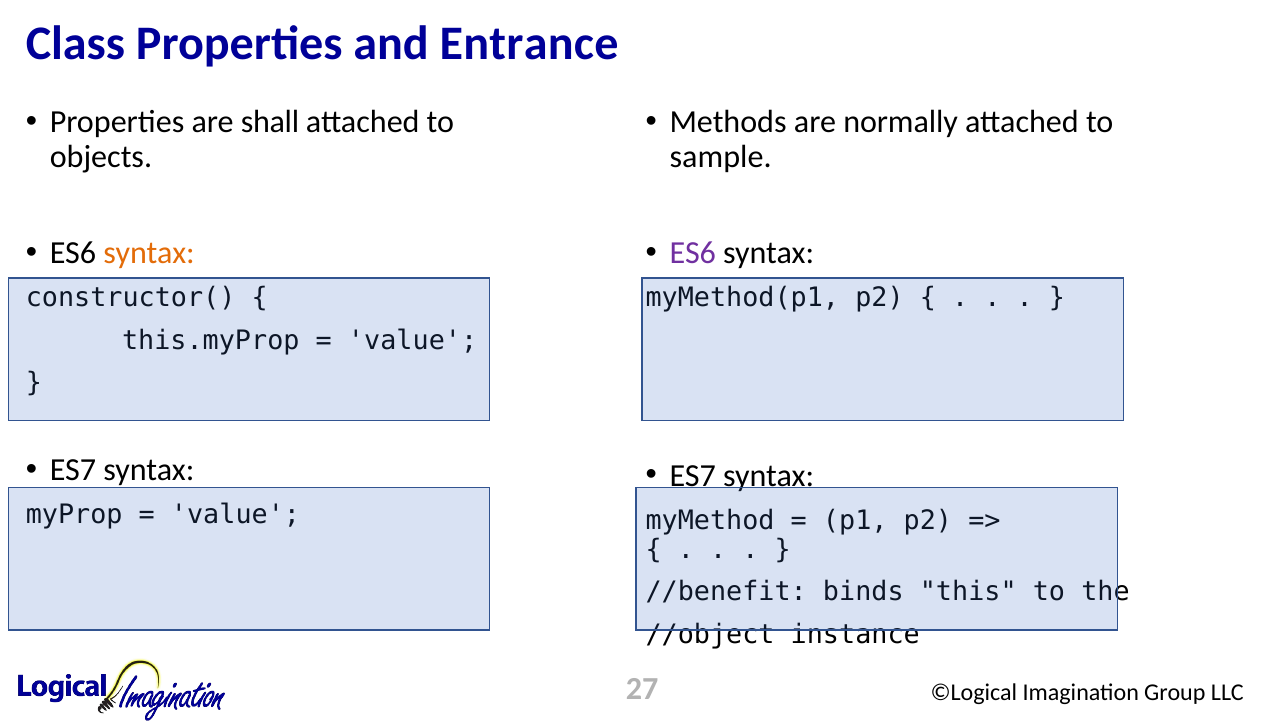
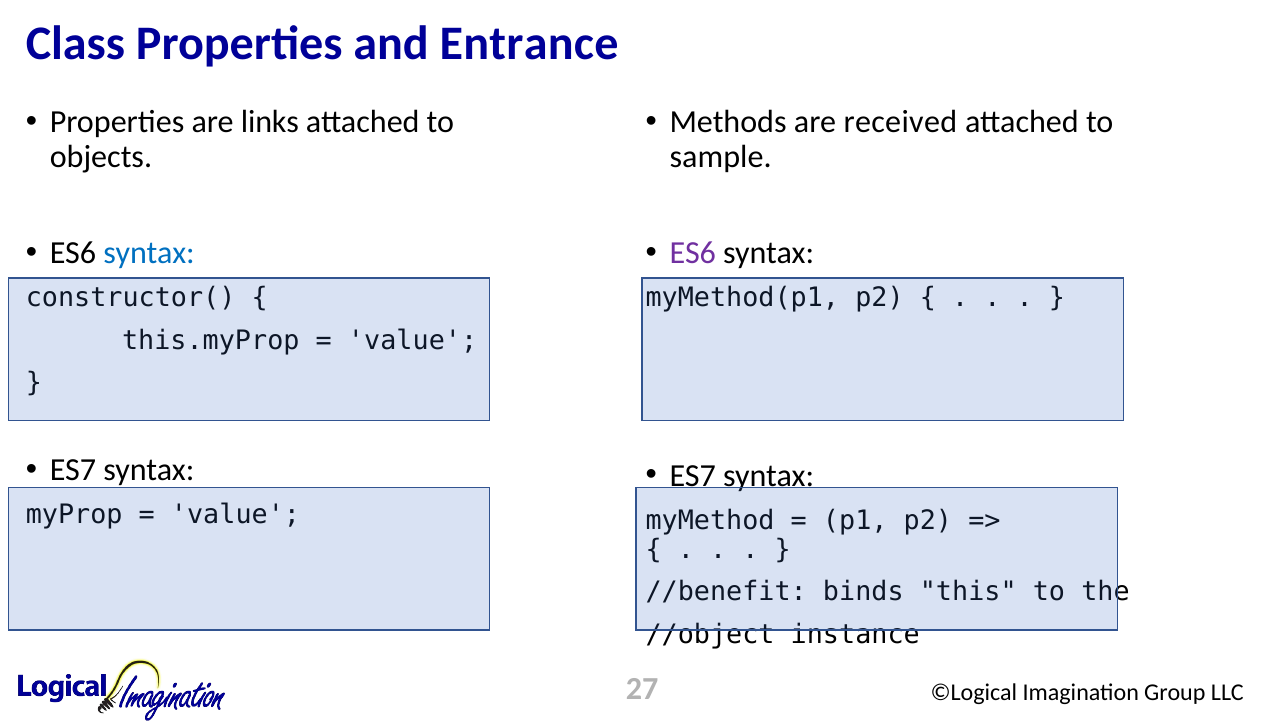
shall: shall -> links (270, 122)
normally: normally -> received (900, 122)
syntax colour: orange -> blue (149, 253)
